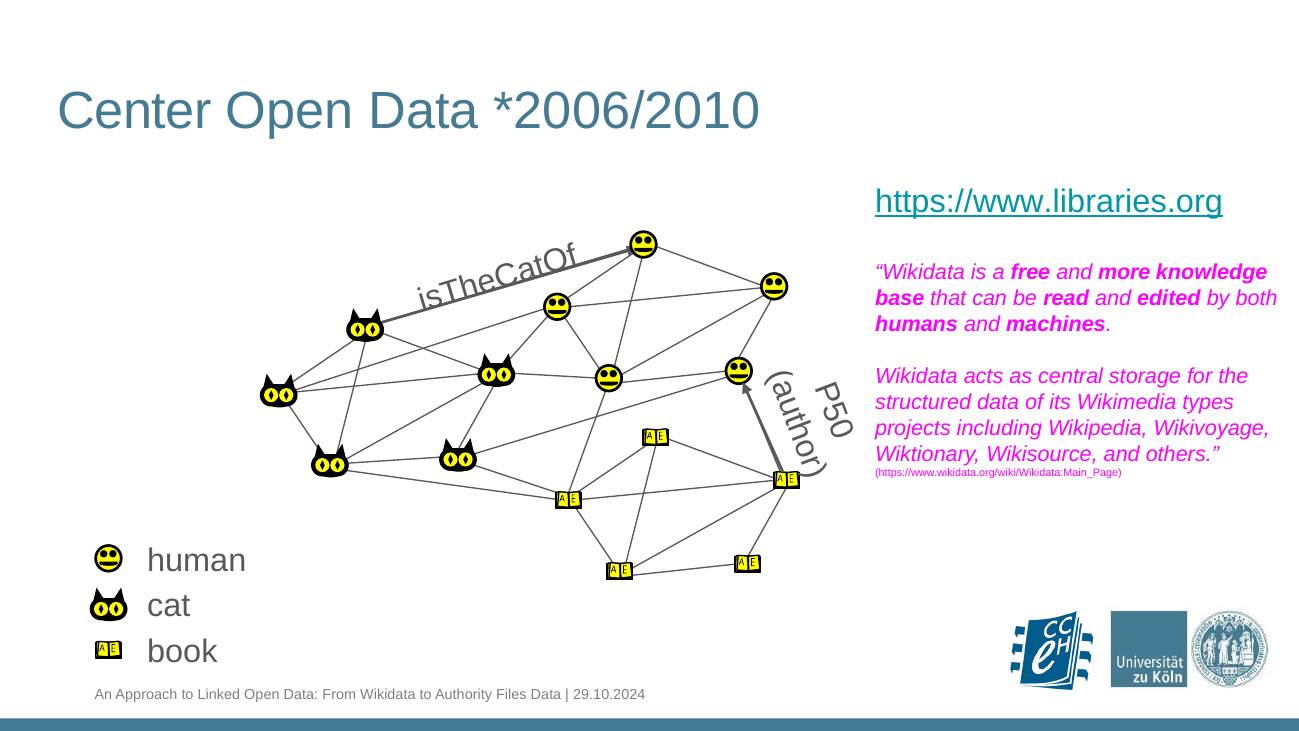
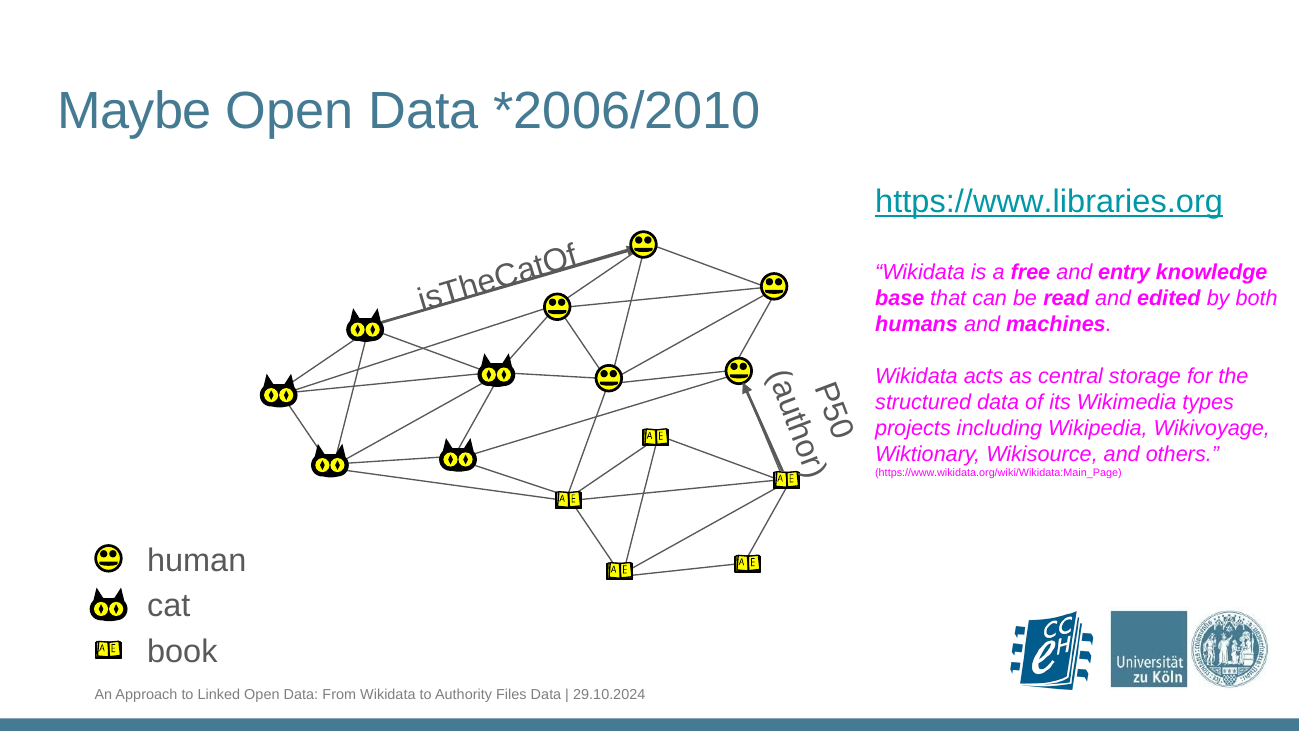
Center: Center -> Maybe (135, 111)
more: more -> entry (1124, 273)
